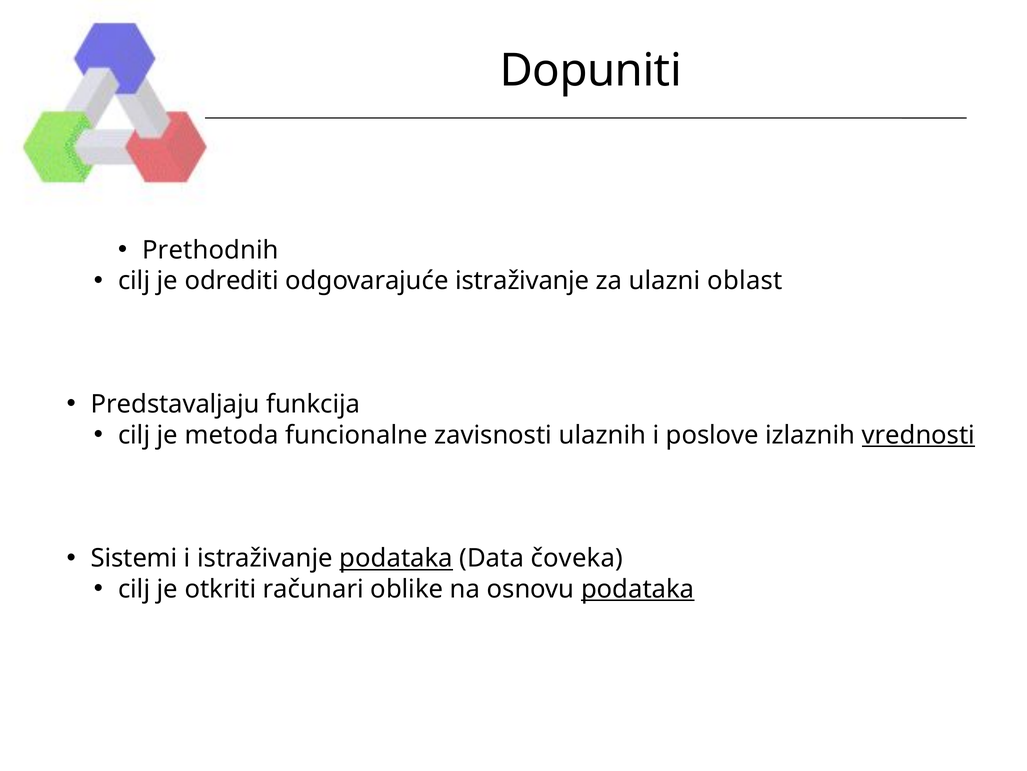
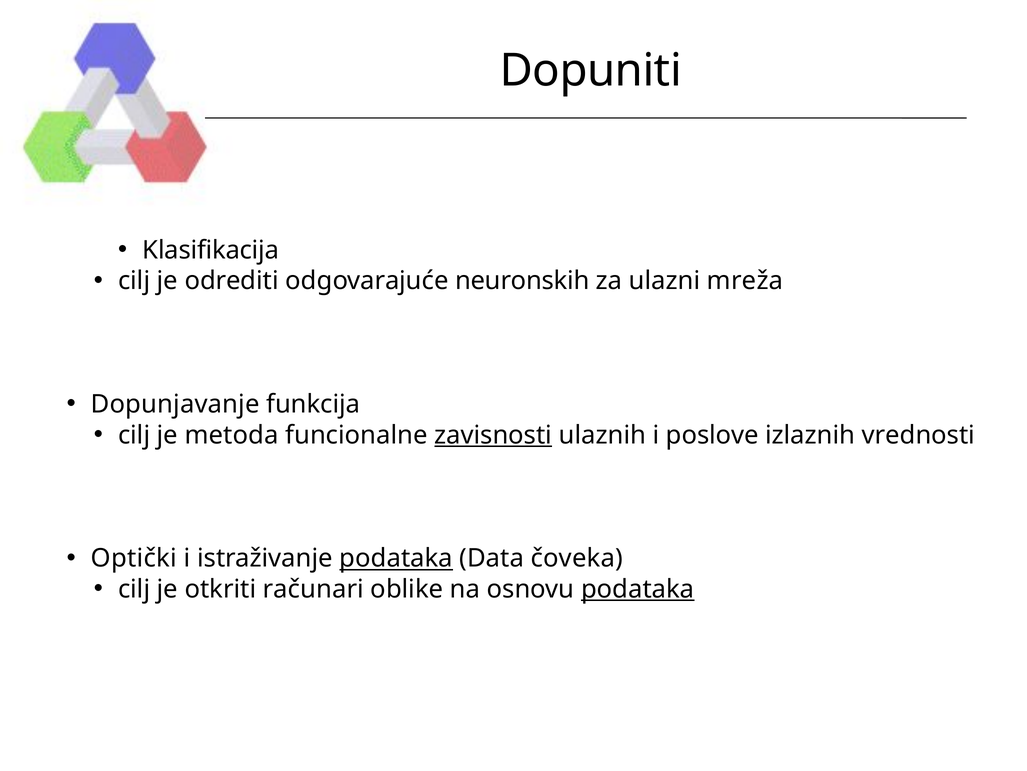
Prethodnih: Prethodnih -> Klasifikacija (211, 250)
odgovarajuće istraživanje: istraživanje -> neuronskih (522, 281)
oblast: oblast -> mreža (745, 281)
Predstavaljaju: Predstavaljaju -> Dopunjavanje (175, 404)
zavisnosti underline: none -> present (493, 435)
vrednosti underline: present -> none (918, 435)
Sistemi: Sistemi -> Optički (134, 558)
